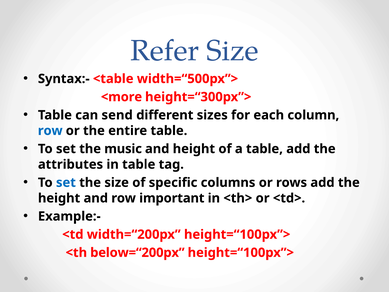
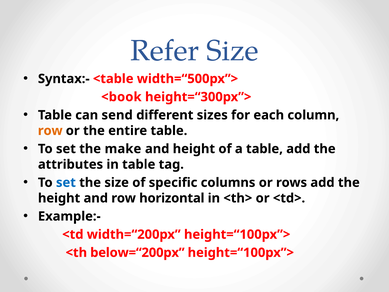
<more: <more -> <book (121, 97)
row colour: blue -> orange (50, 131)
music: music -> make (123, 149)
important: important -> horizontal (172, 198)
